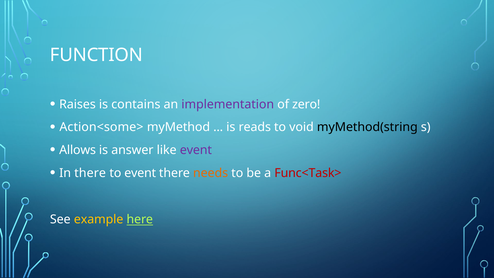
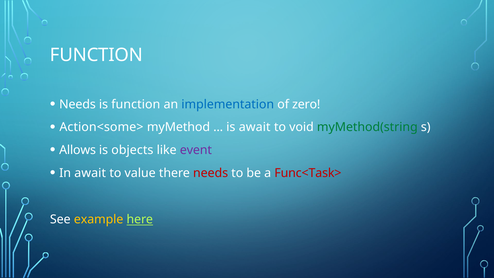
Raises: Raises -> Needs (78, 104)
is contains: contains -> function (136, 104)
implementation colour: purple -> blue (228, 104)
is reads: reads -> await (255, 127)
myMethod(string colour: black -> green (367, 127)
answer: answer -> objects (132, 150)
In there: there -> await (90, 173)
to event: event -> value (140, 173)
needs colour: orange -> red (211, 173)
